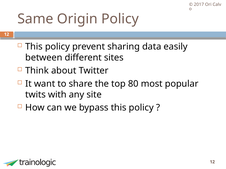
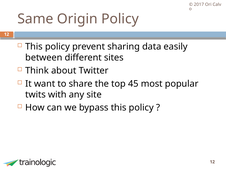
80: 80 -> 45 (133, 84)
